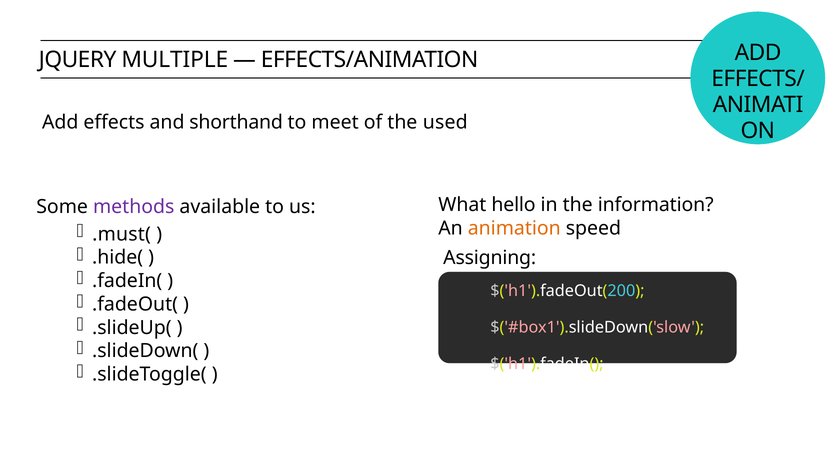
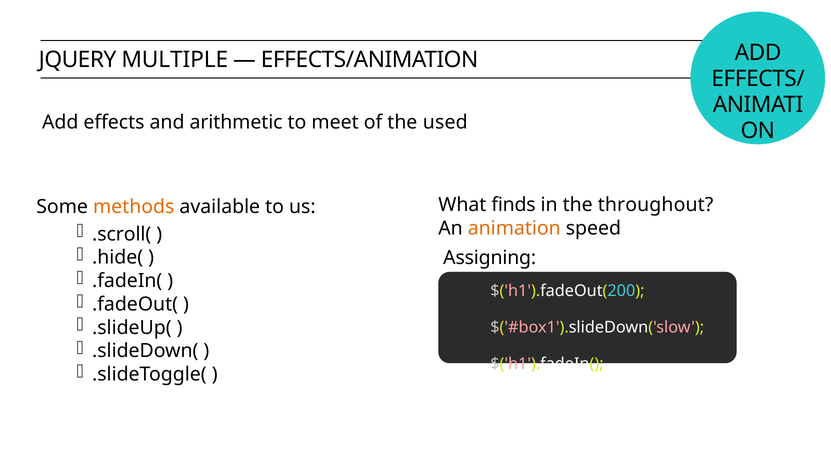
shorthand: shorthand -> arithmetic (236, 122)
hello: hello -> finds (514, 205)
information: information -> throughout (656, 205)
methods colour: purple -> orange (134, 207)
.must(: .must( -> .scroll( (122, 234)
